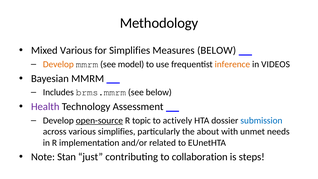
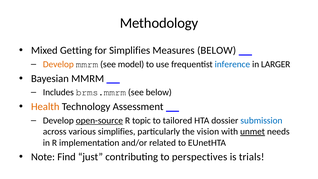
Mixed Various: Various -> Getting (76, 50)
inference colour: orange -> blue (232, 64)
VIDEOS: VIDEOS -> LARGER (276, 64)
Health colour: purple -> orange (45, 106)
actively: actively -> tailored (177, 120)
about: about -> vision (208, 132)
unmet underline: none -> present (253, 132)
Stan: Stan -> Find (67, 157)
collaboration: collaboration -> perspectives (200, 157)
steps: steps -> trials (252, 157)
